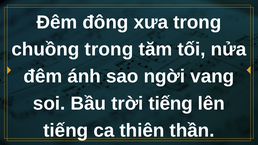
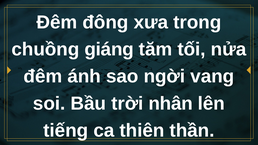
chuồng trong: trong -> giáng (109, 49)
trời tiếng: tiếng -> nhân (171, 104)
